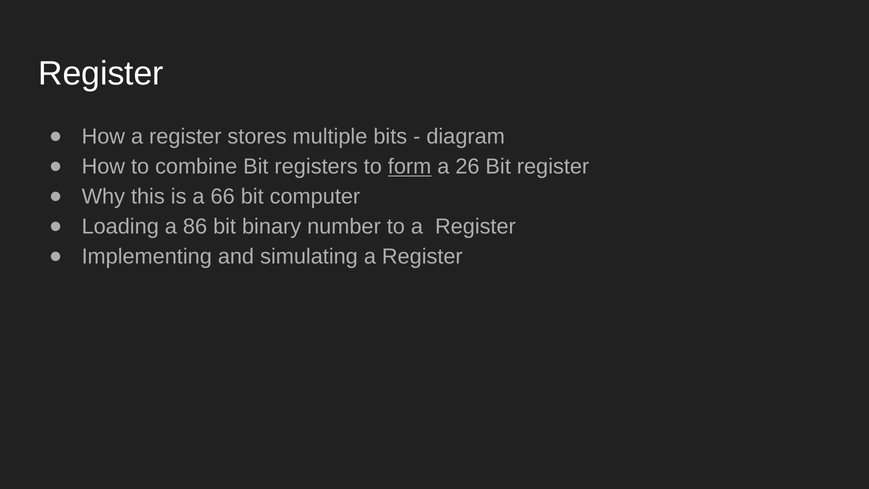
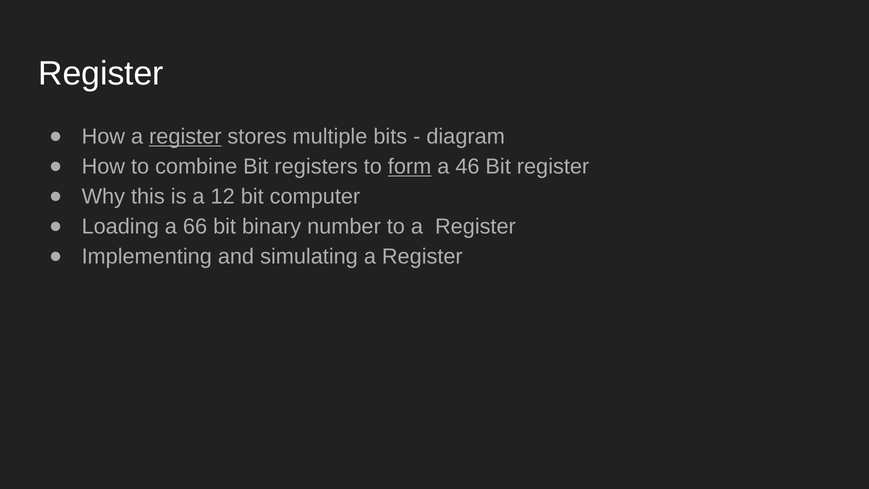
register underline: none -> present (185, 137)
26: 26 -> 46 (467, 167)
66: 66 -> 12 (223, 197)
86: 86 -> 66 (195, 227)
